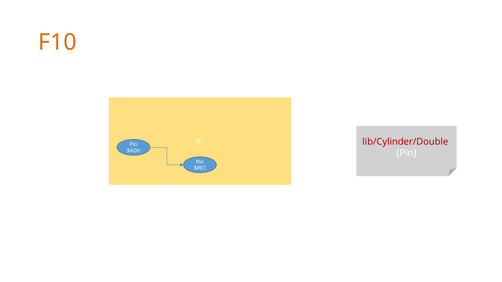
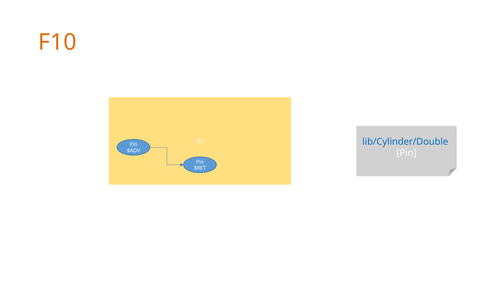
lib/Cylinder/Double colour: red -> blue (405, 142)
